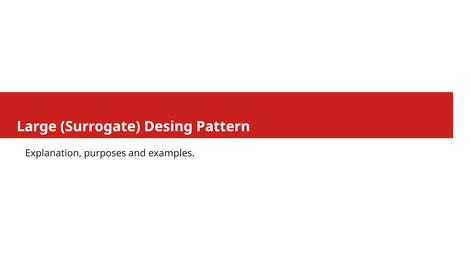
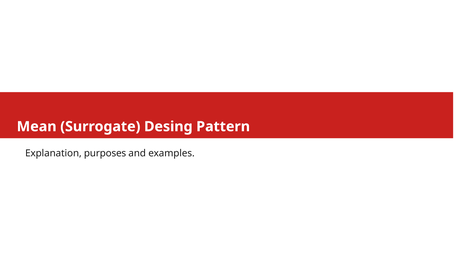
Large: Large -> Mean (37, 127)
